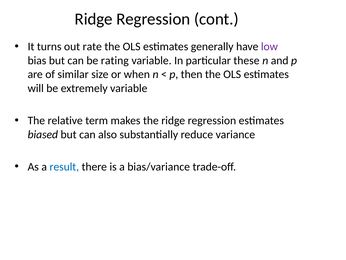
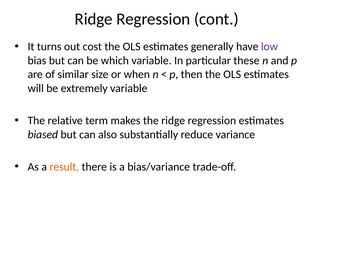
rate: rate -> cost (92, 47)
rating: rating -> which (115, 60)
result colour: blue -> orange (64, 166)
